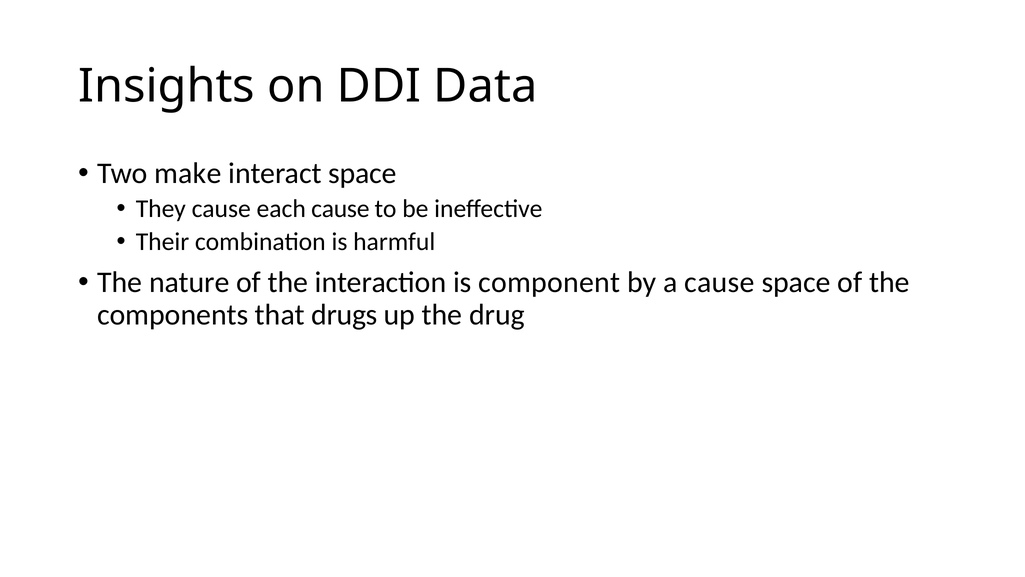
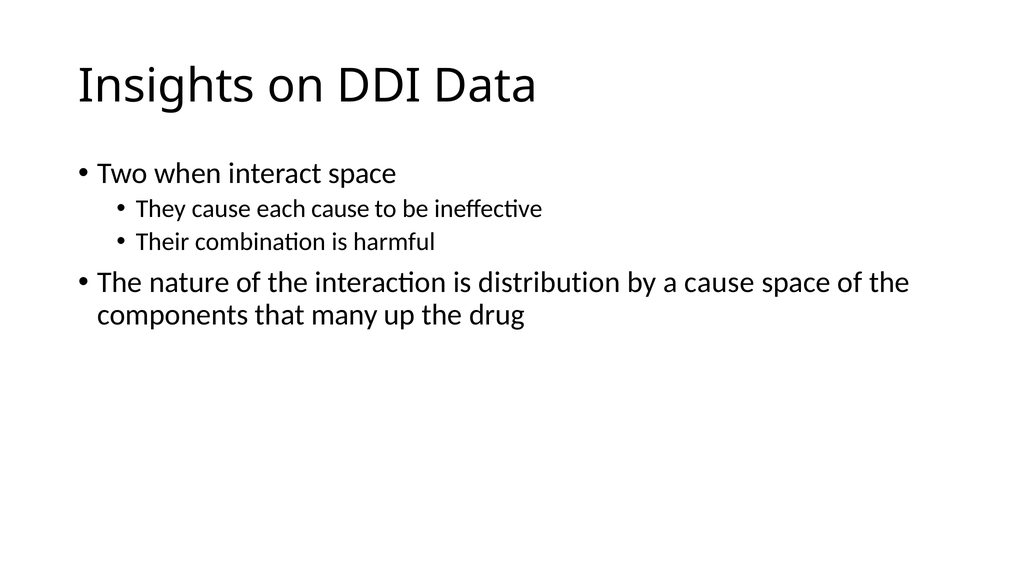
make: make -> when (188, 173)
component: component -> distribution (549, 282)
drugs: drugs -> many (344, 315)
